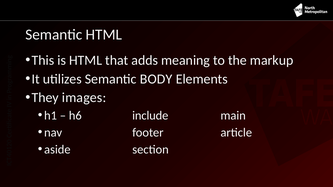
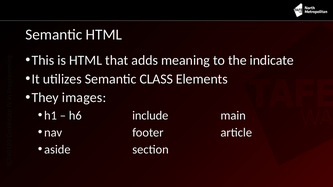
markup: markup -> indicate (272, 60)
BODY: BODY -> CLASS (156, 79)
